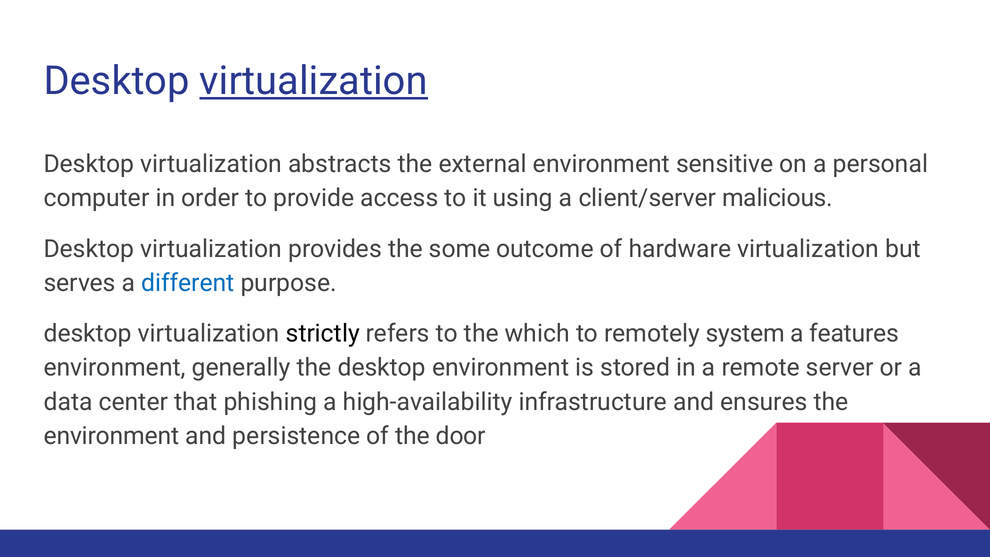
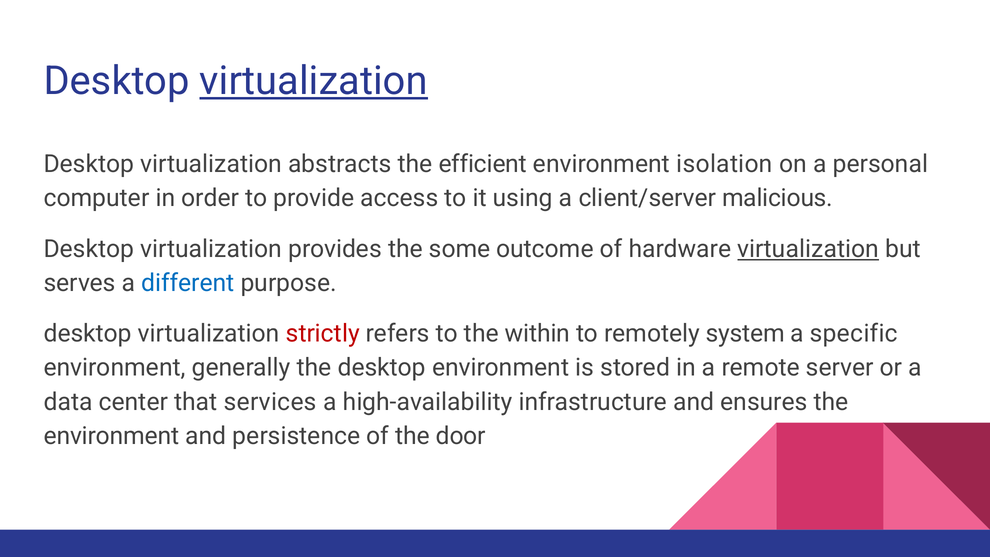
external: external -> efficient (483, 164)
sensitive: sensitive -> isolation (725, 164)
virtualization underline: none -> present (808, 249)
strictly colour: black -> red (323, 334)
which: which -> within (537, 334)
features: features -> specific (854, 334)
phishing: phishing -> services (270, 402)
